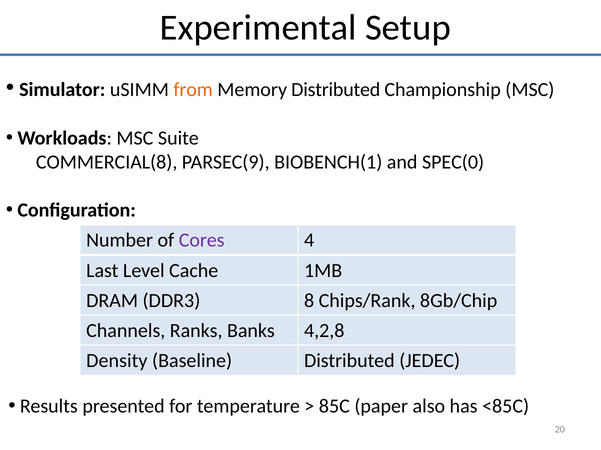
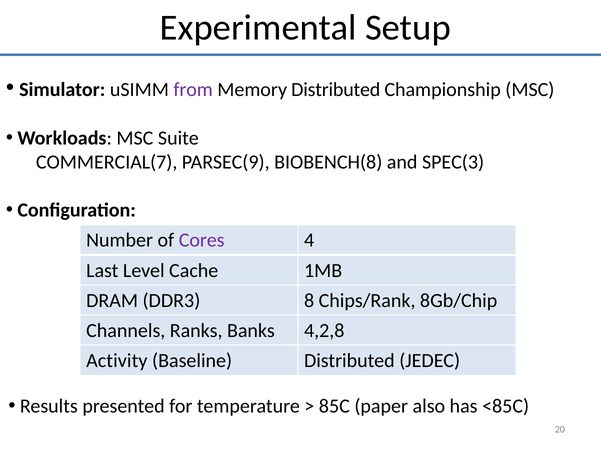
from colour: orange -> purple (193, 90)
COMMERCIAL(8: COMMERCIAL(8 -> COMMERCIAL(7 (107, 163)
BIOBENCH(1: BIOBENCH(1 -> BIOBENCH(8 (328, 163)
SPEC(0: SPEC(0 -> SPEC(3 (453, 163)
Density: Density -> Activity (117, 361)
